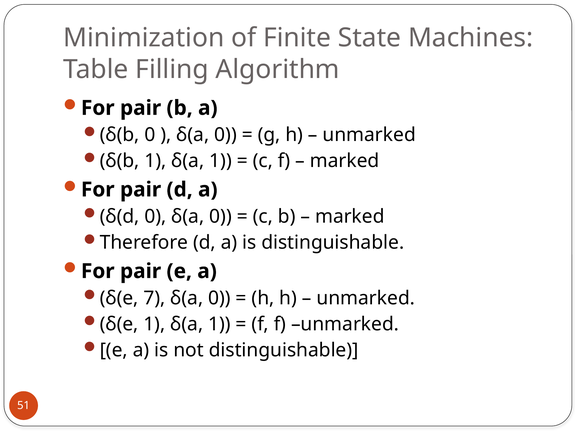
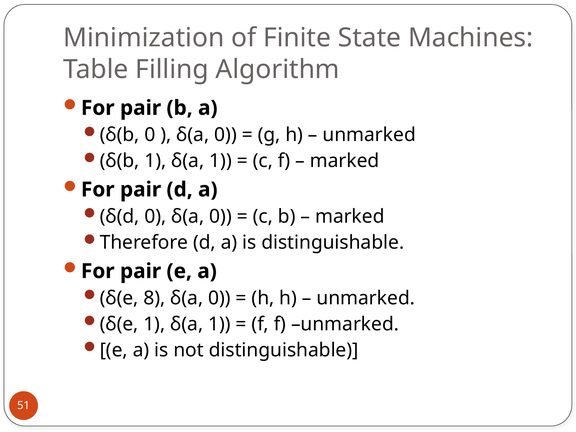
7: 7 -> 8 (154, 298)
